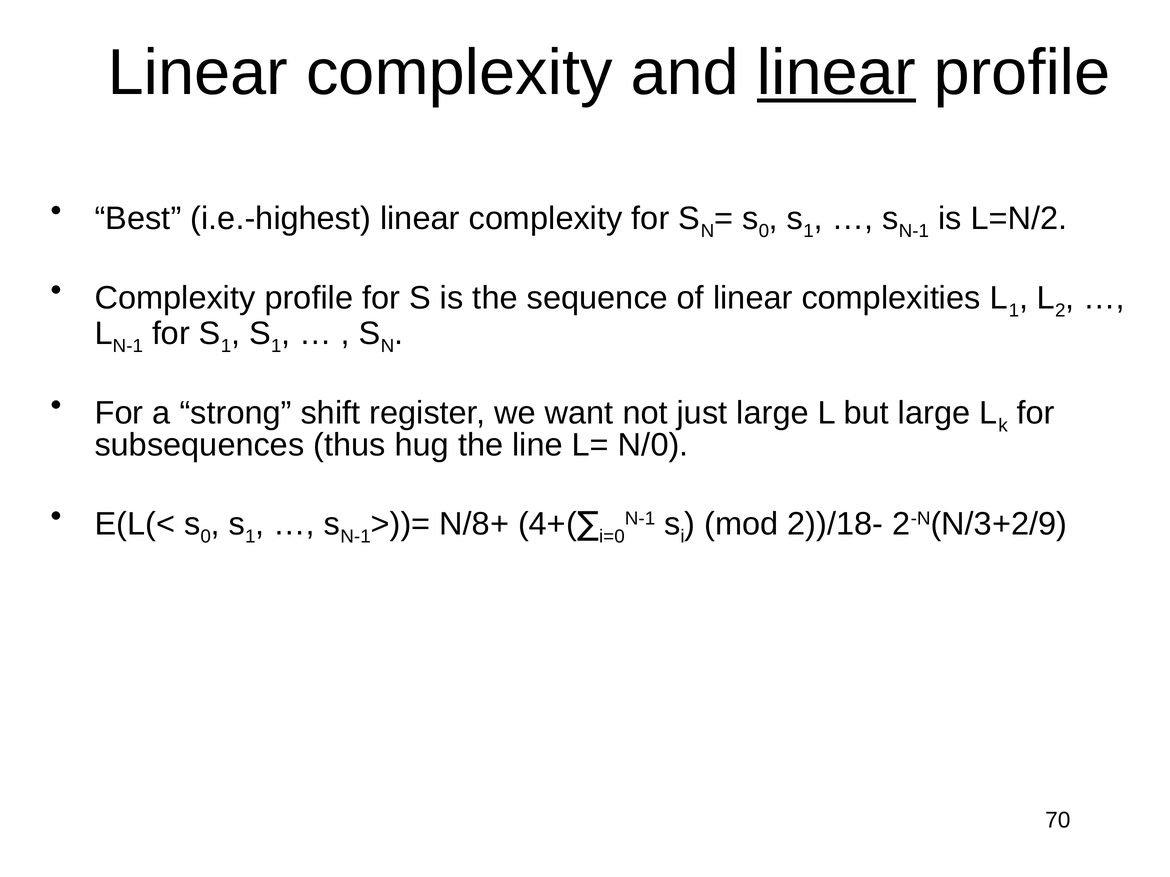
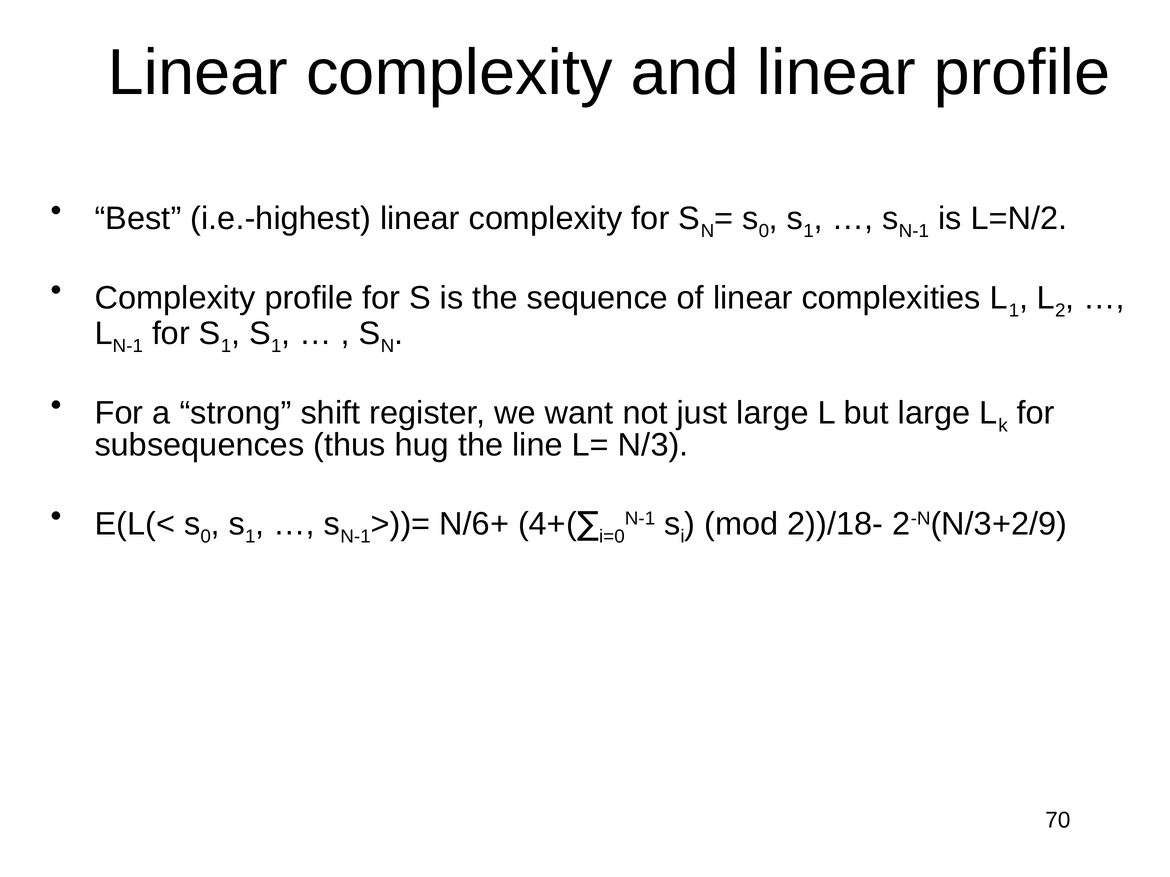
linear underline: present -> none (836, 73)
N/0: N/0 -> N/3 (653, 445)
N/8+: N/8+ -> N/6+ (474, 524)
